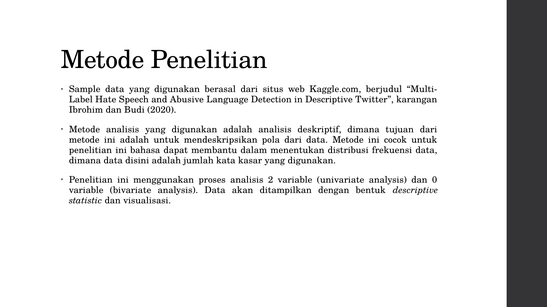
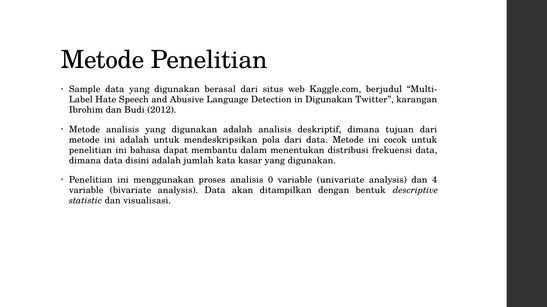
in Descriptive: Descriptive -> Digunakan (329, 100)
2020: 2020 -> 2012 (162, 110)
2: 2 -> 0 (271, 180)
0: 0 -> 4 (435, 180)
